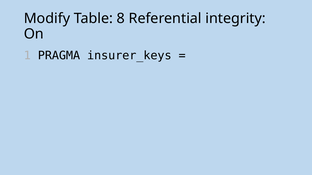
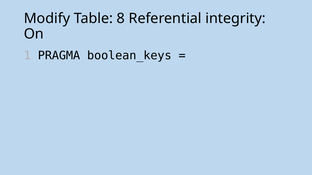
insurer_keys: insurer_keys -> boolean_keys (129, 56)
